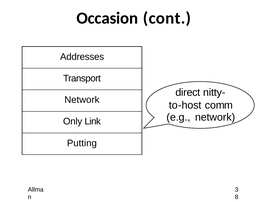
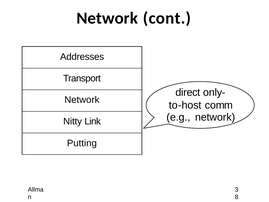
Occasion: Occasion -> Network (107, 18)
nitty-: nitty- -> only- (214, 92)
Only: Only -> Nitty (73, 121)
